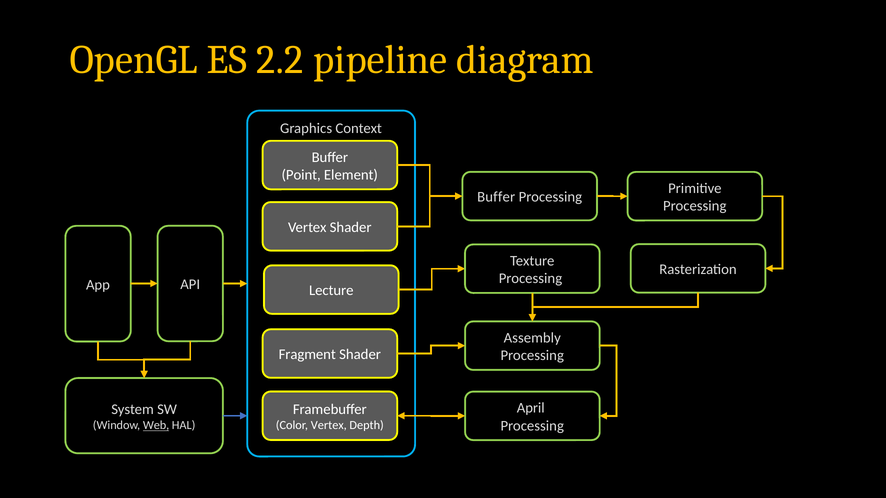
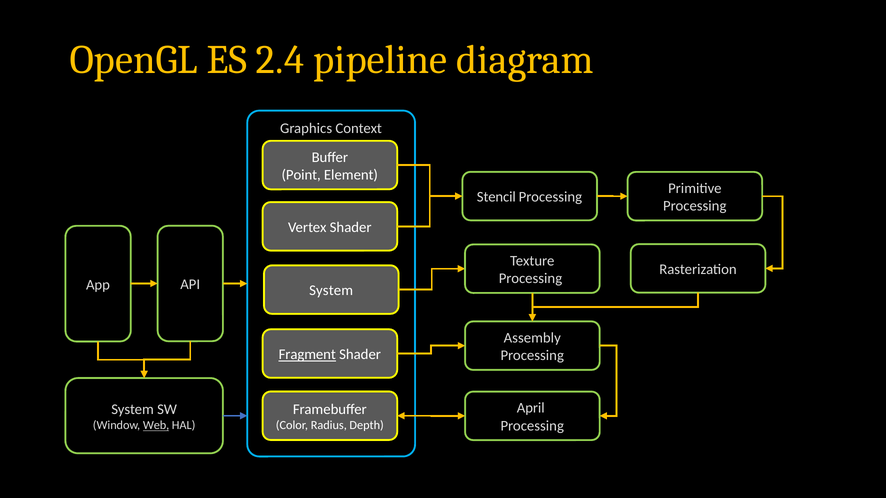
2.2: 2.2 -> 2.4 (280, 60)
Buffer: Buffer -> Stencil (496, 197)
Lecture: Lecture -> System (331, 291)
Fragment underline: none -> present (307, 355)
Color Vertex: Vertex -> Radius (329, 426)
